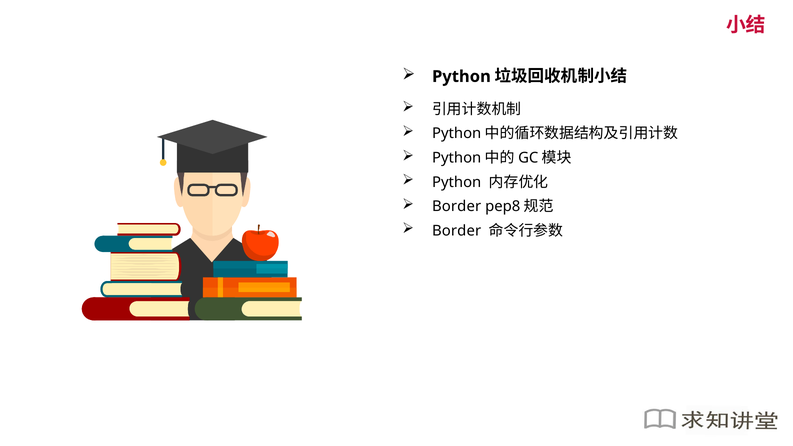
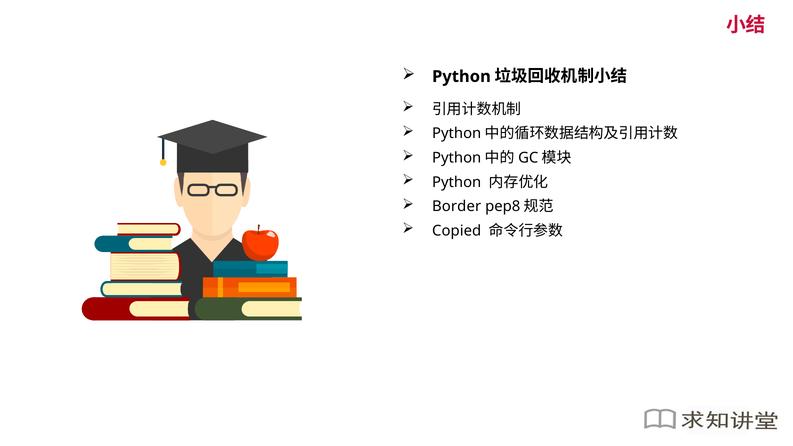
Border: Border -> Copied (457, 231)
